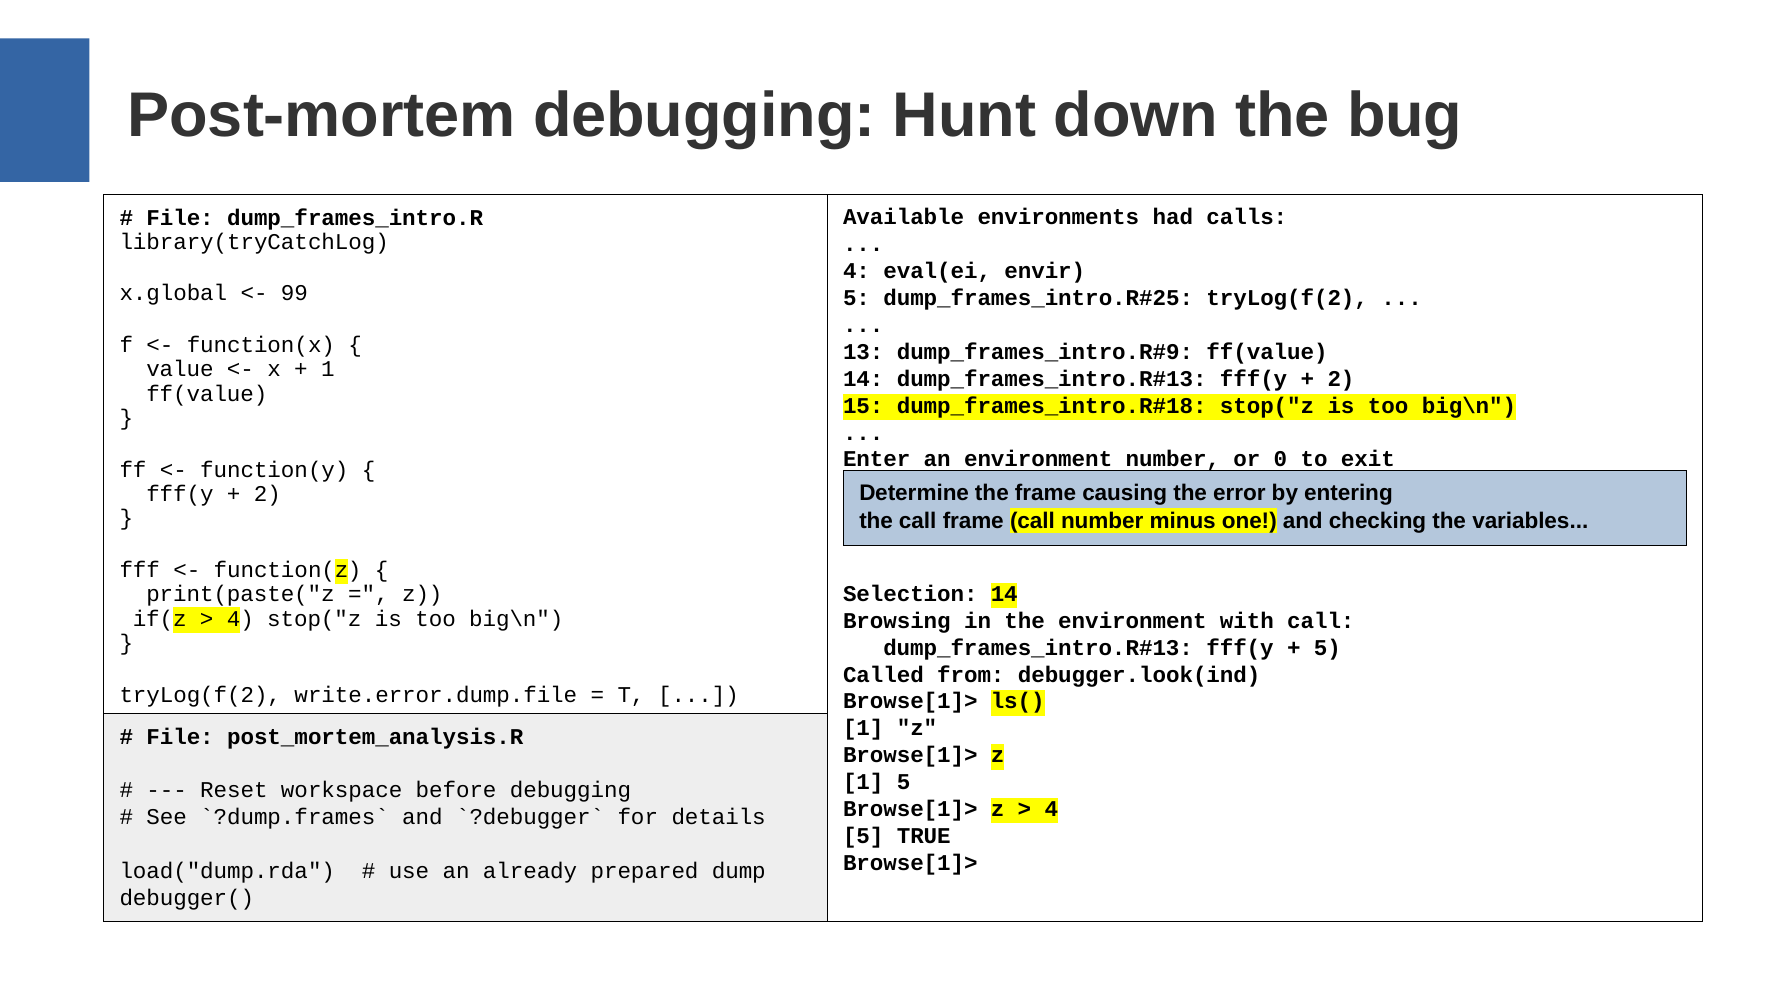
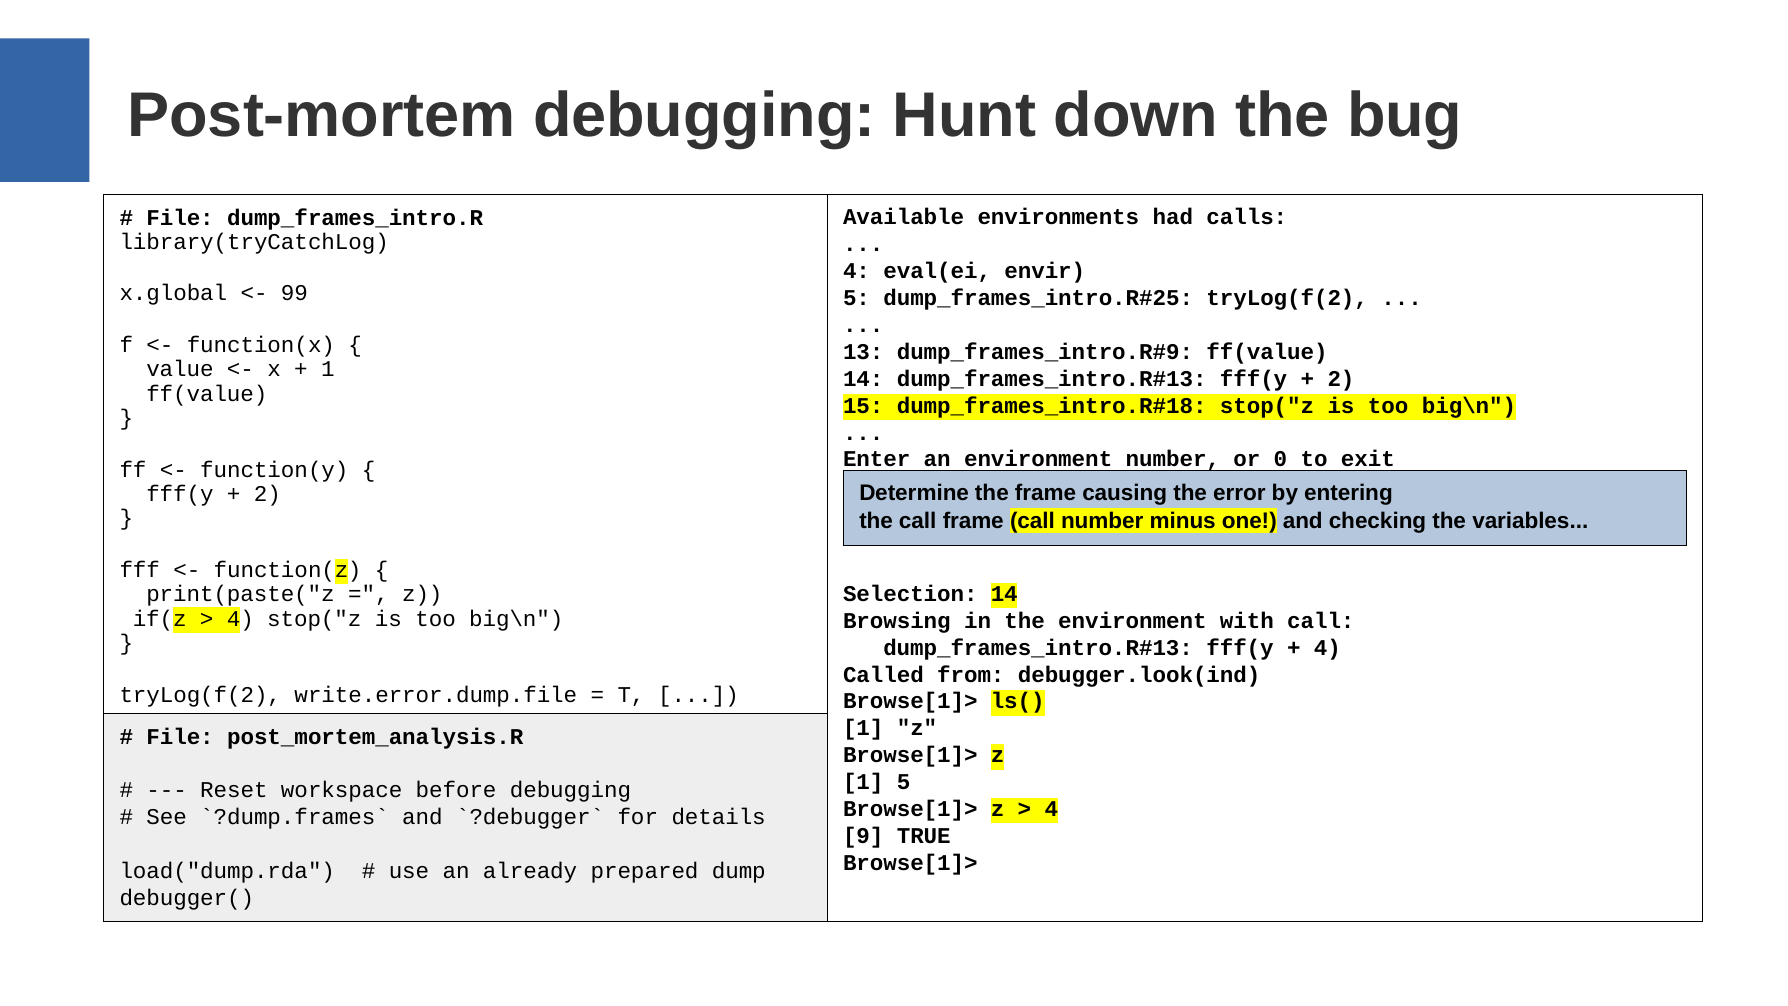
5: 5 -> 4 (1327, 648)
5: 5 -> 9 (863, 836)
